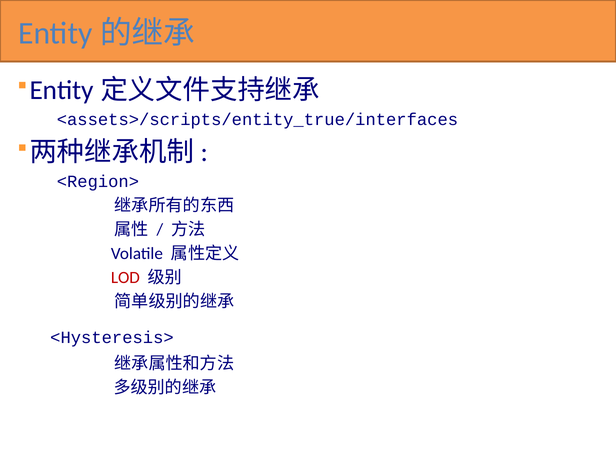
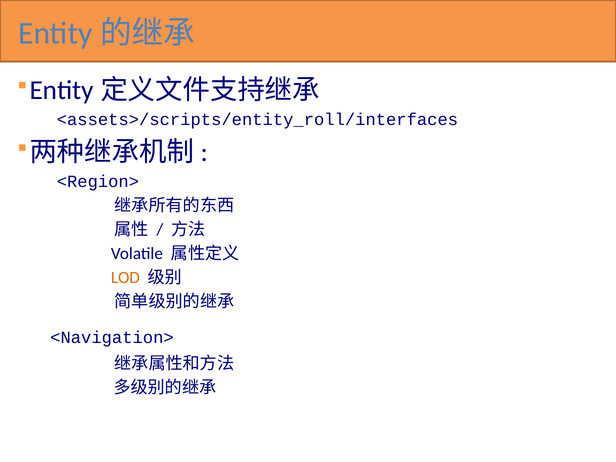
<assets>/scripts/entity_true/interfaces: <assets>/scripts/entity_true/interfaces -> <assets>/scripts/entity_roll/interfaces (257, 119)
LOD colour: red -> orange (125, 278)
<Hysteresis>: <Hysteresis> -> <Navigation> (112, 338)
